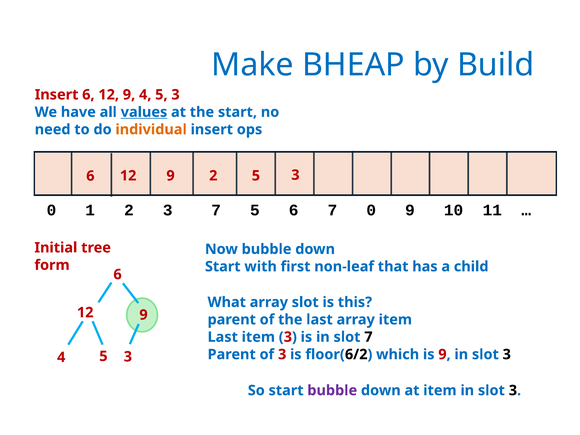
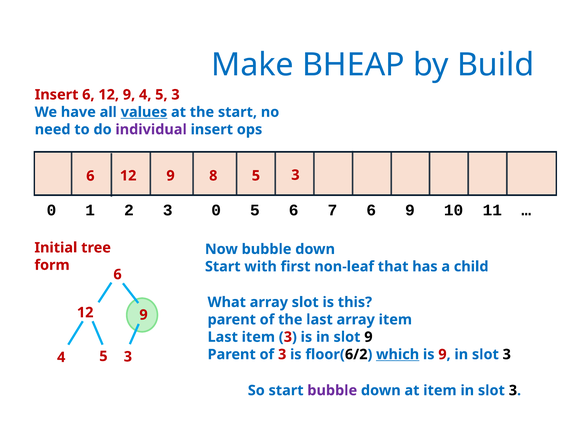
individual colour: orange -> purple (151, 129)
9 2: 2 -> 8 (213, 176)
3 7: 7 -> 0 (216, 210)
7 0: 0 -> 6 (371, 210)
slot 7: 7 -> 9 (368, 337)
which underline: none -> present (398, 354)
